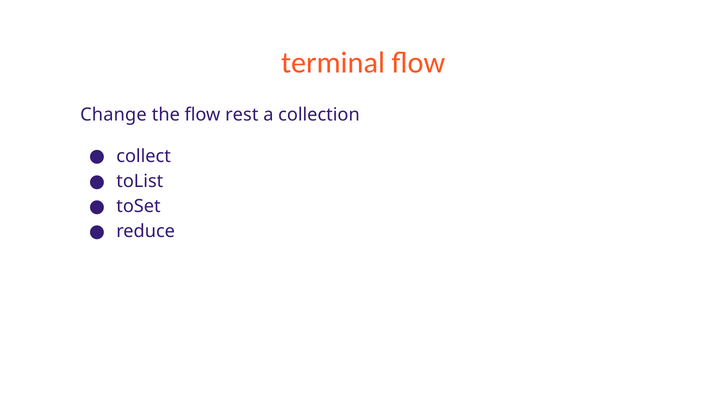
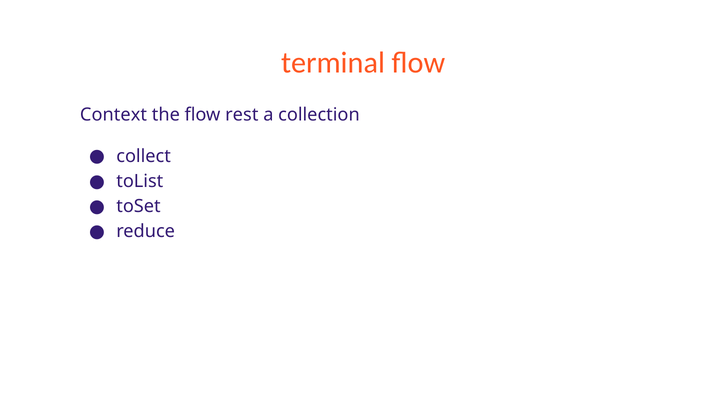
Change: Change -> Context (113, 115)
